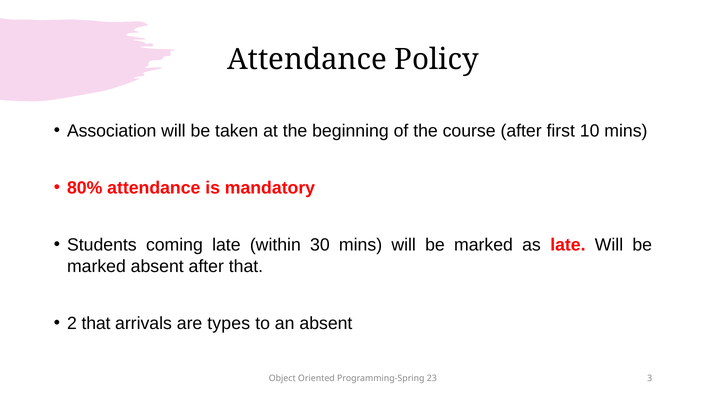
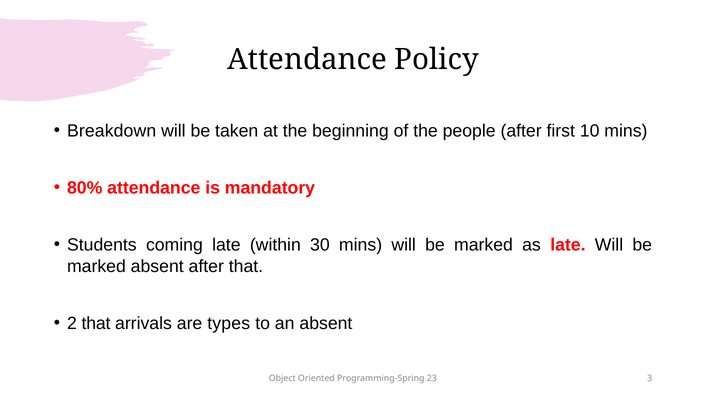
Association: Association -> Breakdown (112, 131)
course: course -> people (469, 131)
